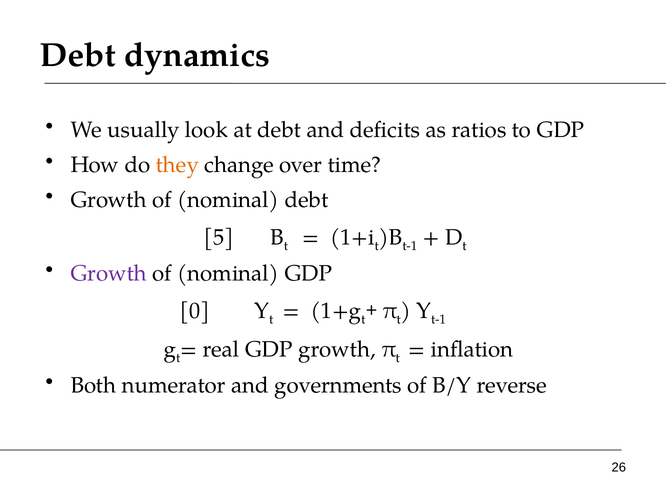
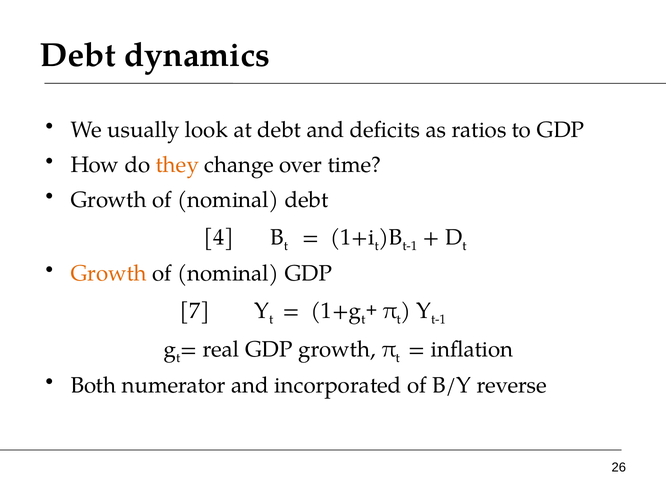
5: 5 -> 4 (219, 237)
Growth colour: purple -> orange (109, 273)
0: 0 -> 7 (195, 311)
governments: governments -> incorporated (338, 385)
